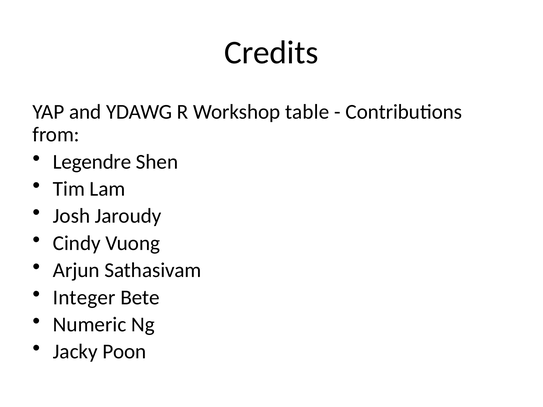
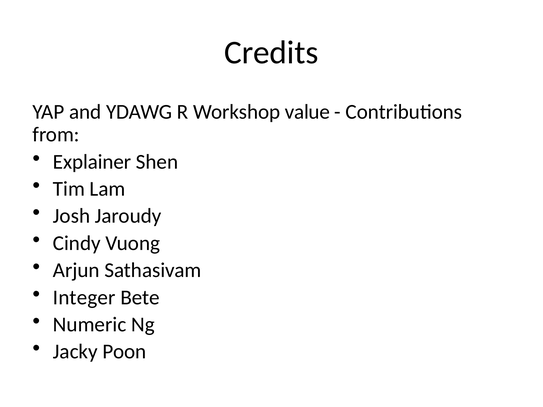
table: table -> value (307, 112)
Legendre: Legendre -> Explainer (92, 162)
